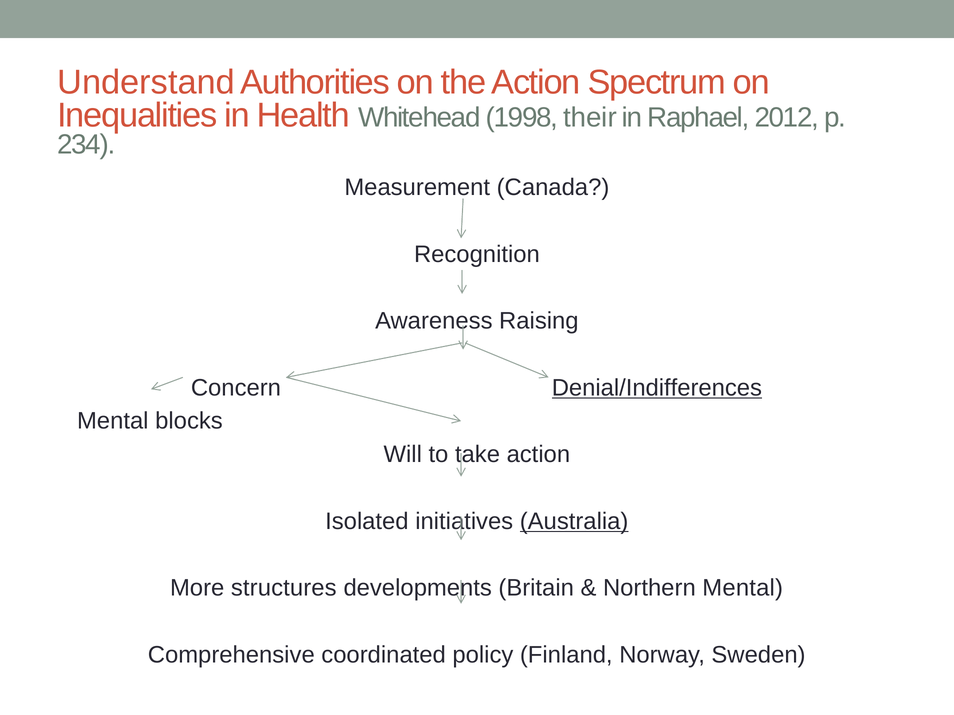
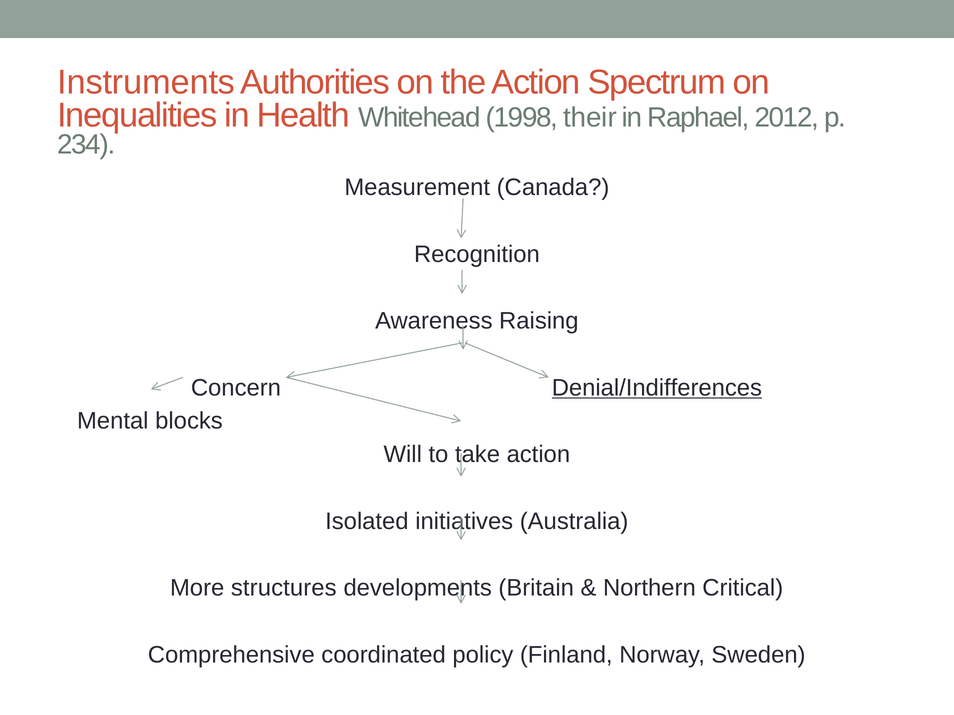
Understand: Understand -> Instruments (146, 83)
Australia underline: present -> none (574, 522)
Northern Mental: Mental -> Critical (743, 588)
